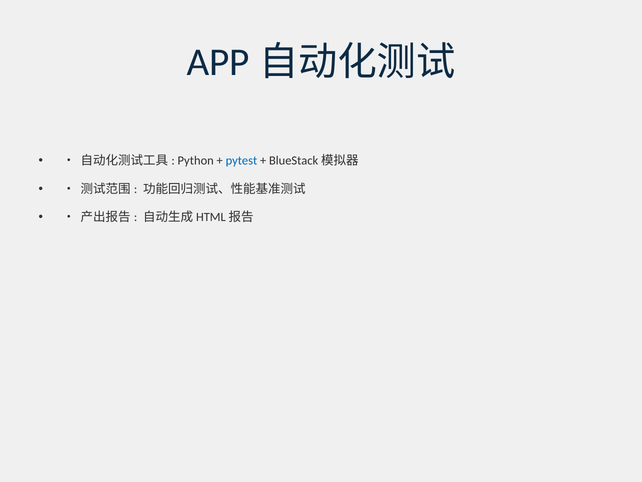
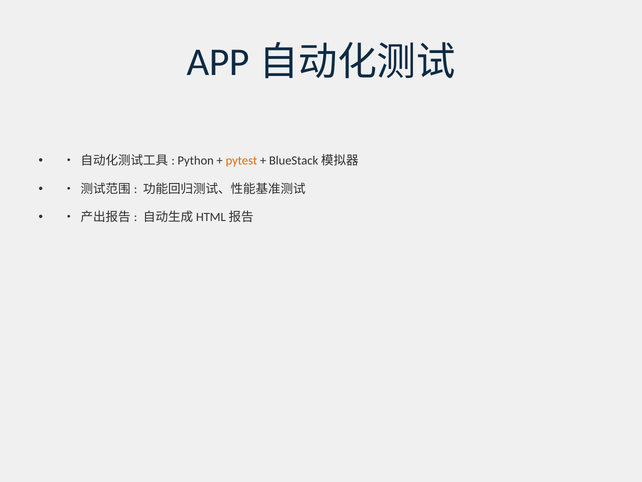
pytest colour: blue -> orange (241, 161)
